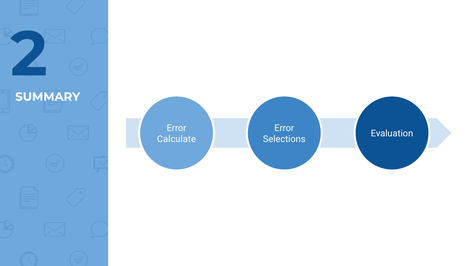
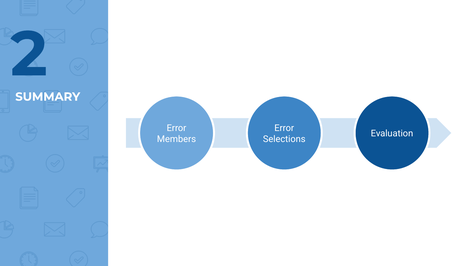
Calculate: Calculate -> Members (176, 139)
